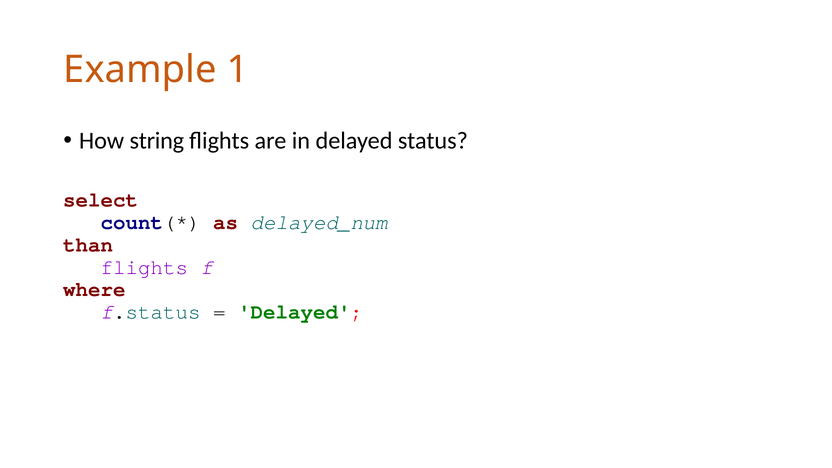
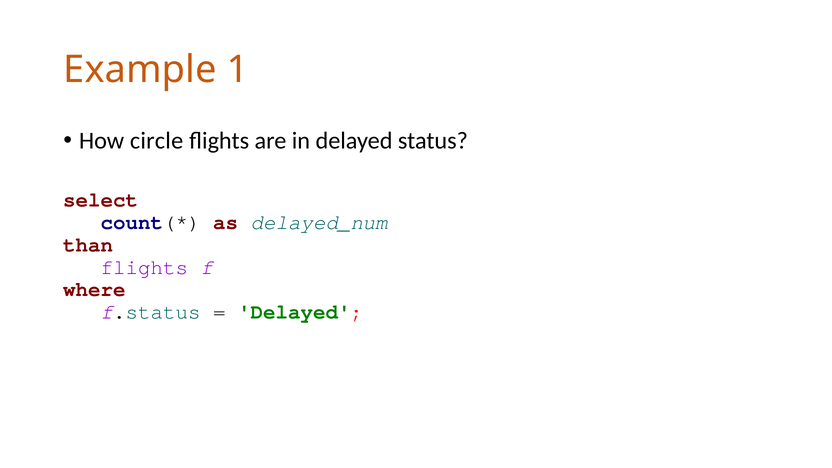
string: string -> circle (157, 141)
